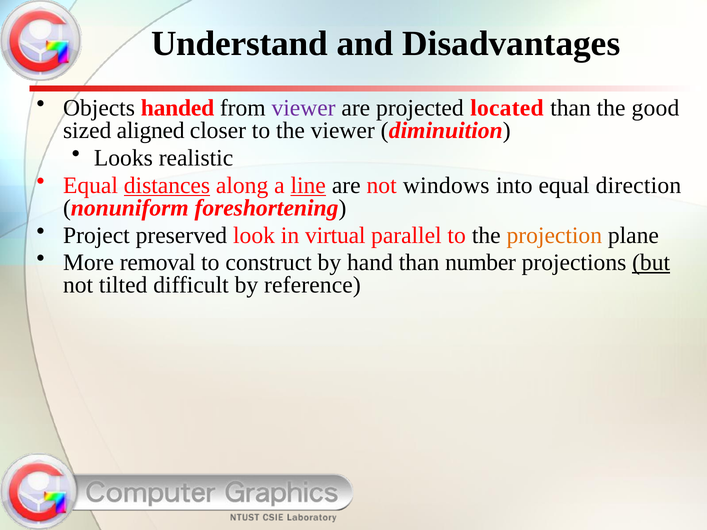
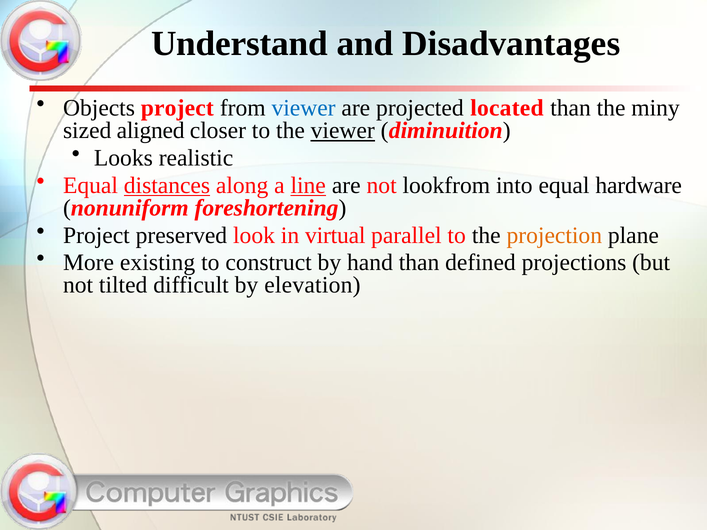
Objects handed: handed -> project (177, 108)
viewer colour: purple -> blue (304, 108)
good: good -> miny (656, 108)
viewer underline: none -> present (343, 131)
windows: windows -> lookfrom (446, 185)
direction: direction -> hardware (639, 185)
removal: removal -> existing (158, 263)
number: number -> defined (480, 263)
but underline: present -> none (651, 263)
reference: reference -> elevation (312, 285)
